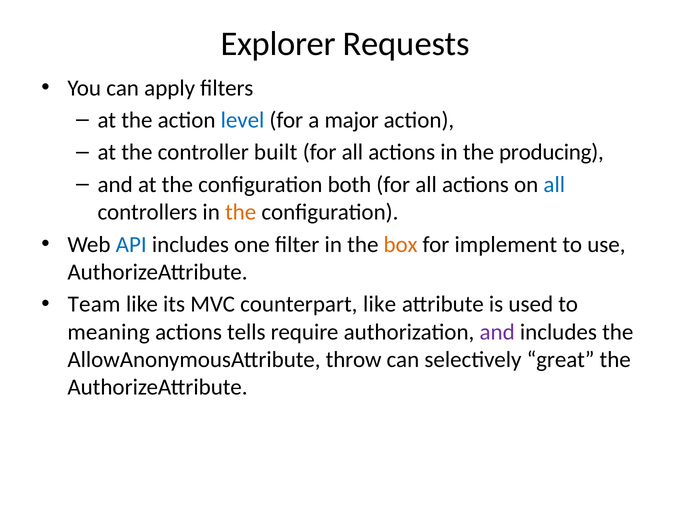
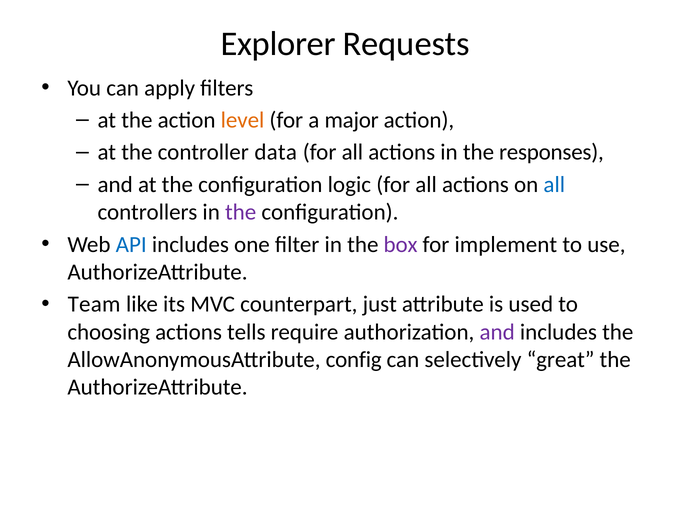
level colour: blue -> orange (243, 120)
built: built -> data (276, 152)
producing: producing -> responses (551, 152)
both: both -> logic (349, 185)
the colour: orange -> purple (241, 212)
box colour: orange -> purple (401, 245)
counterpart like: like -> just (380, 304)
meaning: meaning -> choosing (109, 332)
throw: throw -> config (354, 360)
